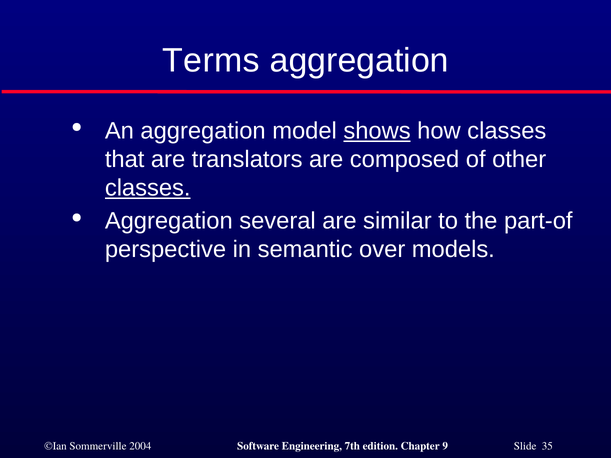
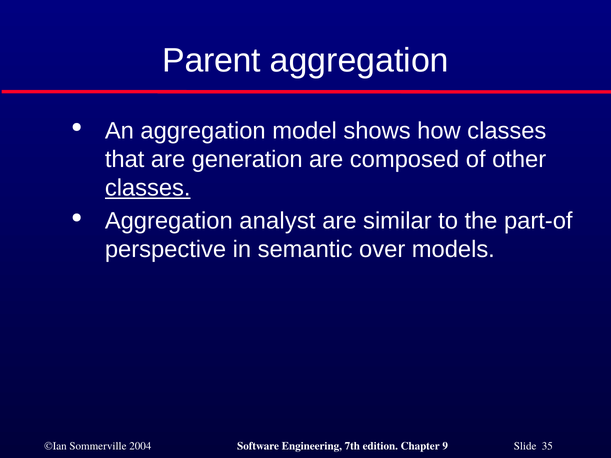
Terms: Terms -> Parent (211, 61)
shows underline: present -> none (377, 131)
translators: translators -> generation (247, 159)
several: several -> analyst (277, 221)
